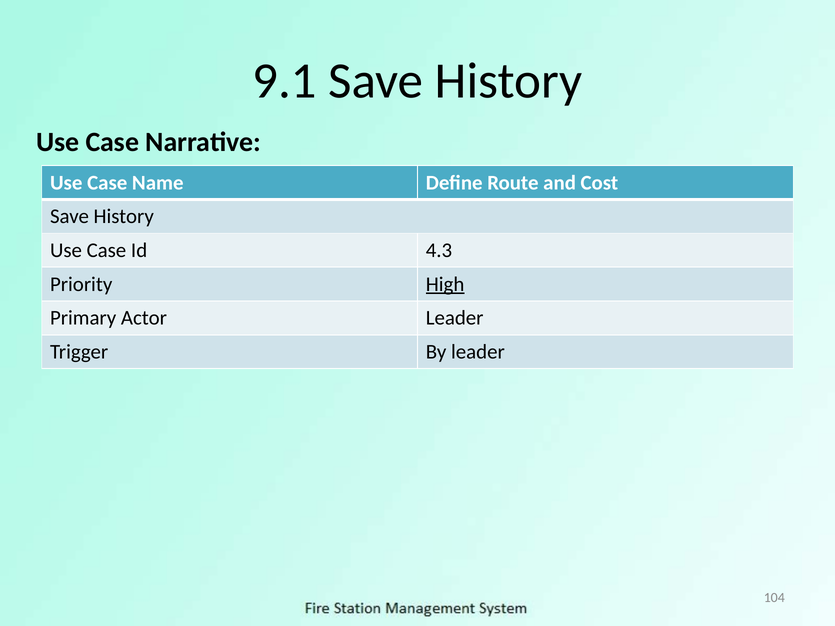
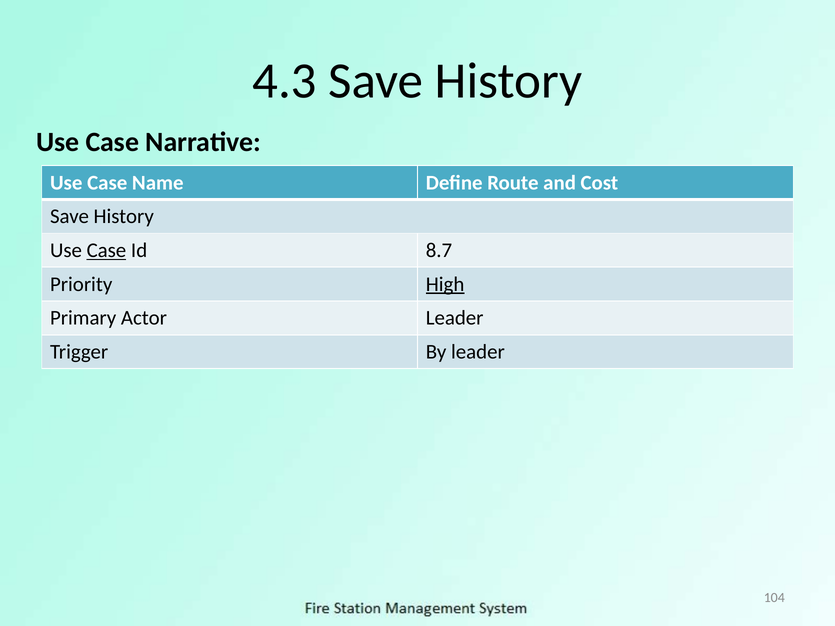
9.1: 9.1 -> 4.3 (285, 81)
Case underline: none -> present (106, 251)
4.3: 4.3 -> 8.7 (439, 251)
